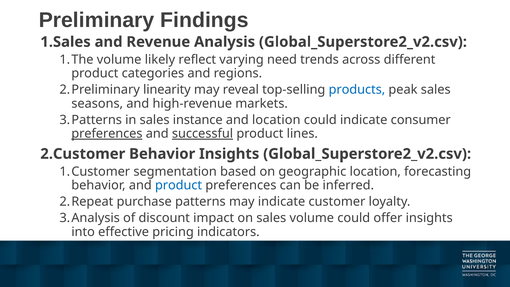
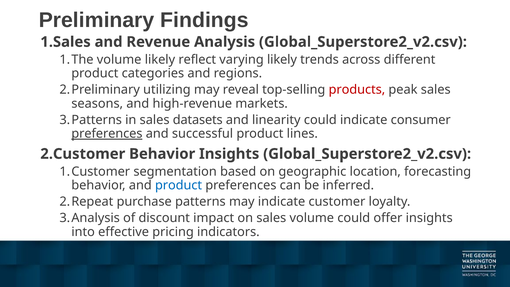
varying need: need -> likely (282, 59)
linearity: linearity -> utilizing (167, 90)
products colour: blue -> red (357, 90)
instance: instance -> datasets (198, 120)
and location: location -> linearity (276, 120)
successful underline: present -> none (203, 134)
